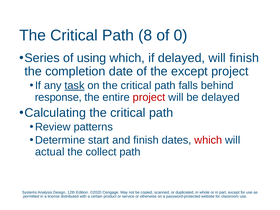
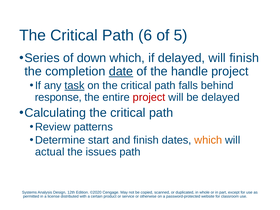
8: 8 -> 6 (145, 35)
0: 0 -> 5 (181, 35)
using: using -> down (92, 58)
date underline: none -> present (121, 71)
the except: except -> handle (190, 71)
which colour: red -> orange (208, 140)
collect: collect -> issues (101, 152)
